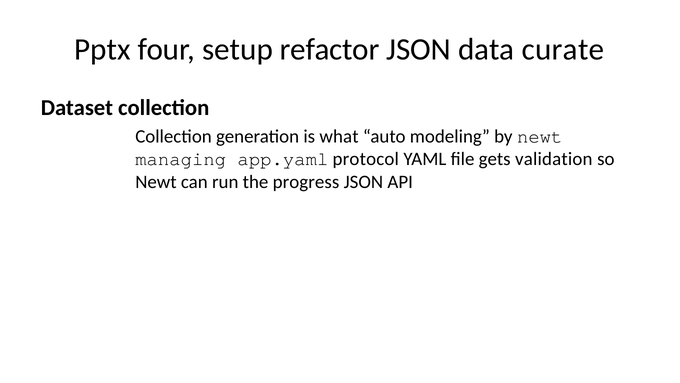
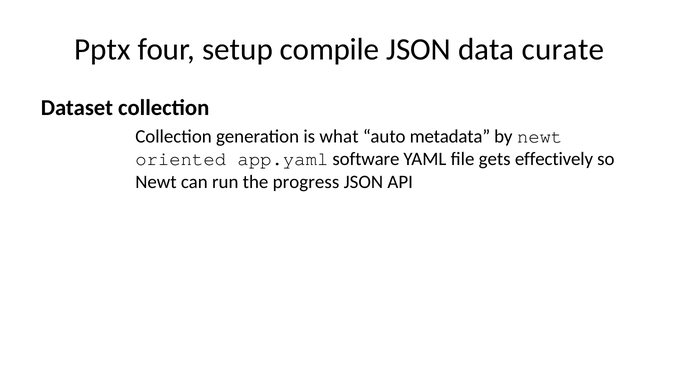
refactor: refactor -> compile (330, 49)
modeling: modeling -> metadata (450, 136)
managing: managing -> oriented (181, 159)
protocol: protocol -> software (366, 159)
validation: validation -> effectively (554, 159)
